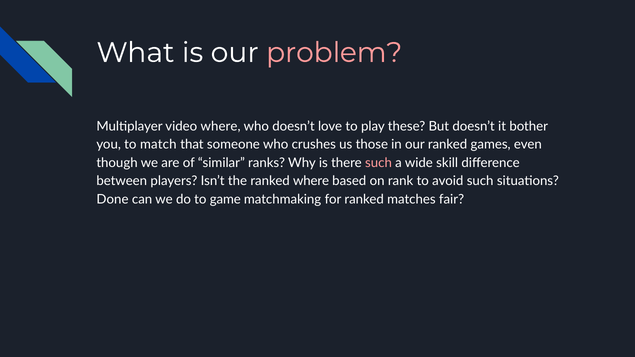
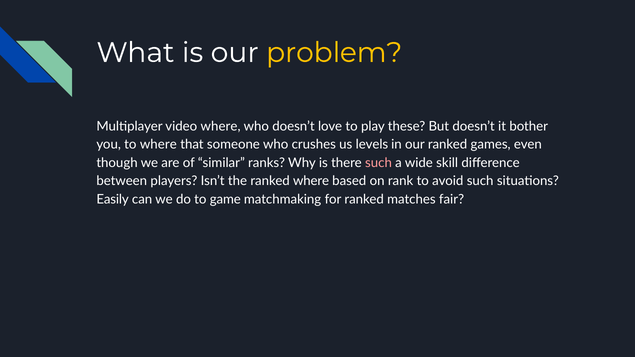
problem colour: pink -> yellow (334, 53)
to match: match -> where (158, 145)
those: those -> levels (372, 145)
Done: Done -> Easily (113, 199)
